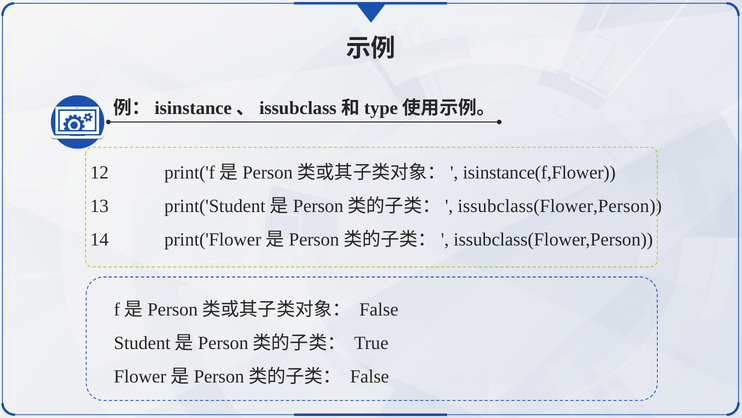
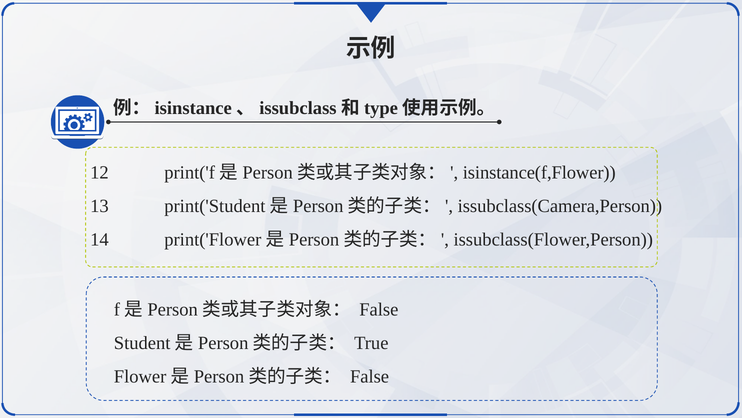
issubclass(Flower,Person: issubclass(Flower,Person -> issubclass(Camera,Person (560, 206)
